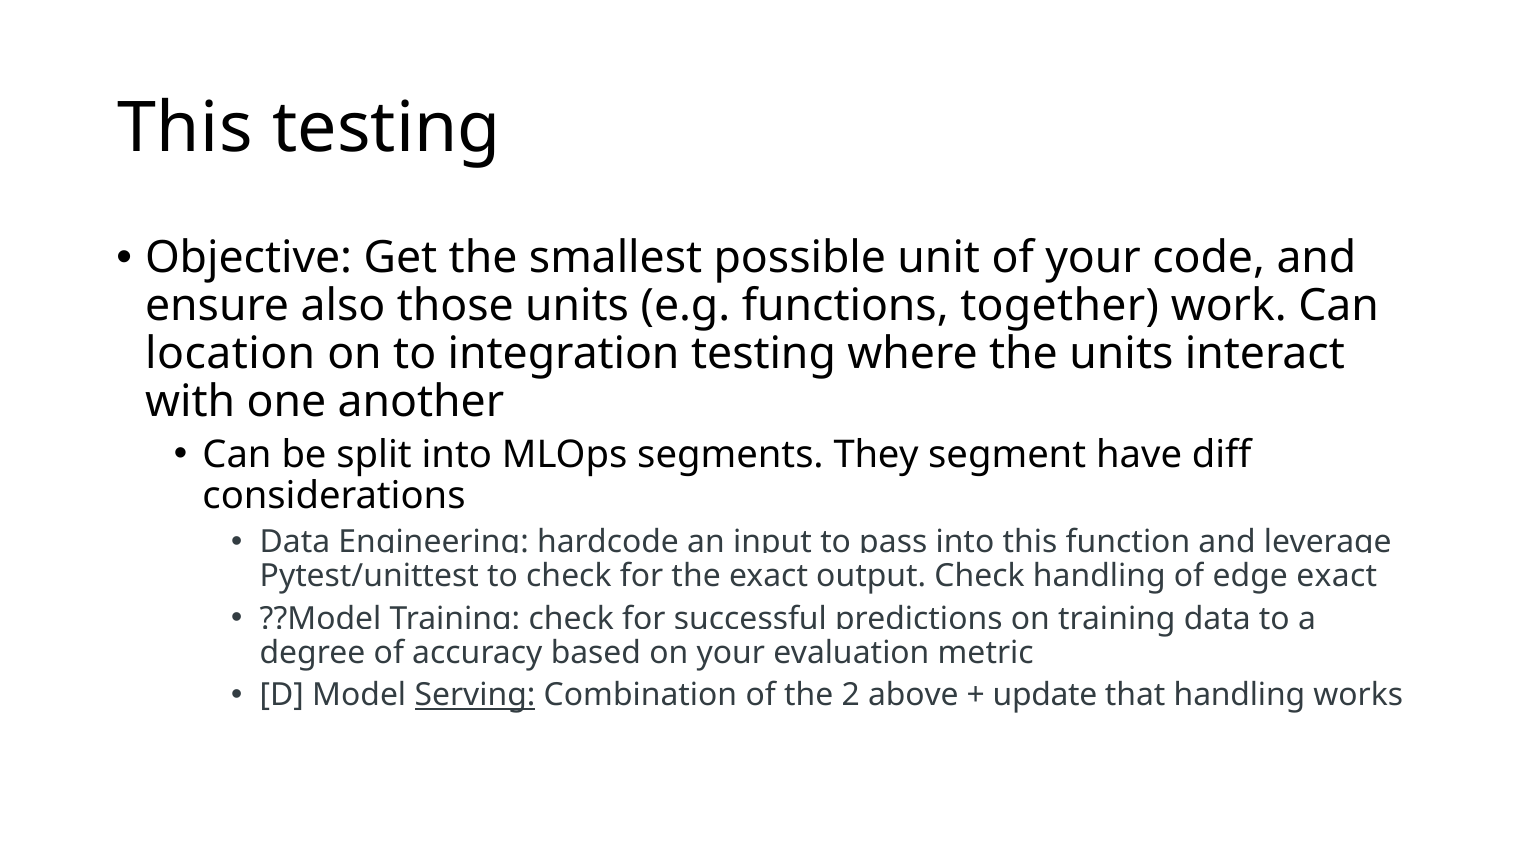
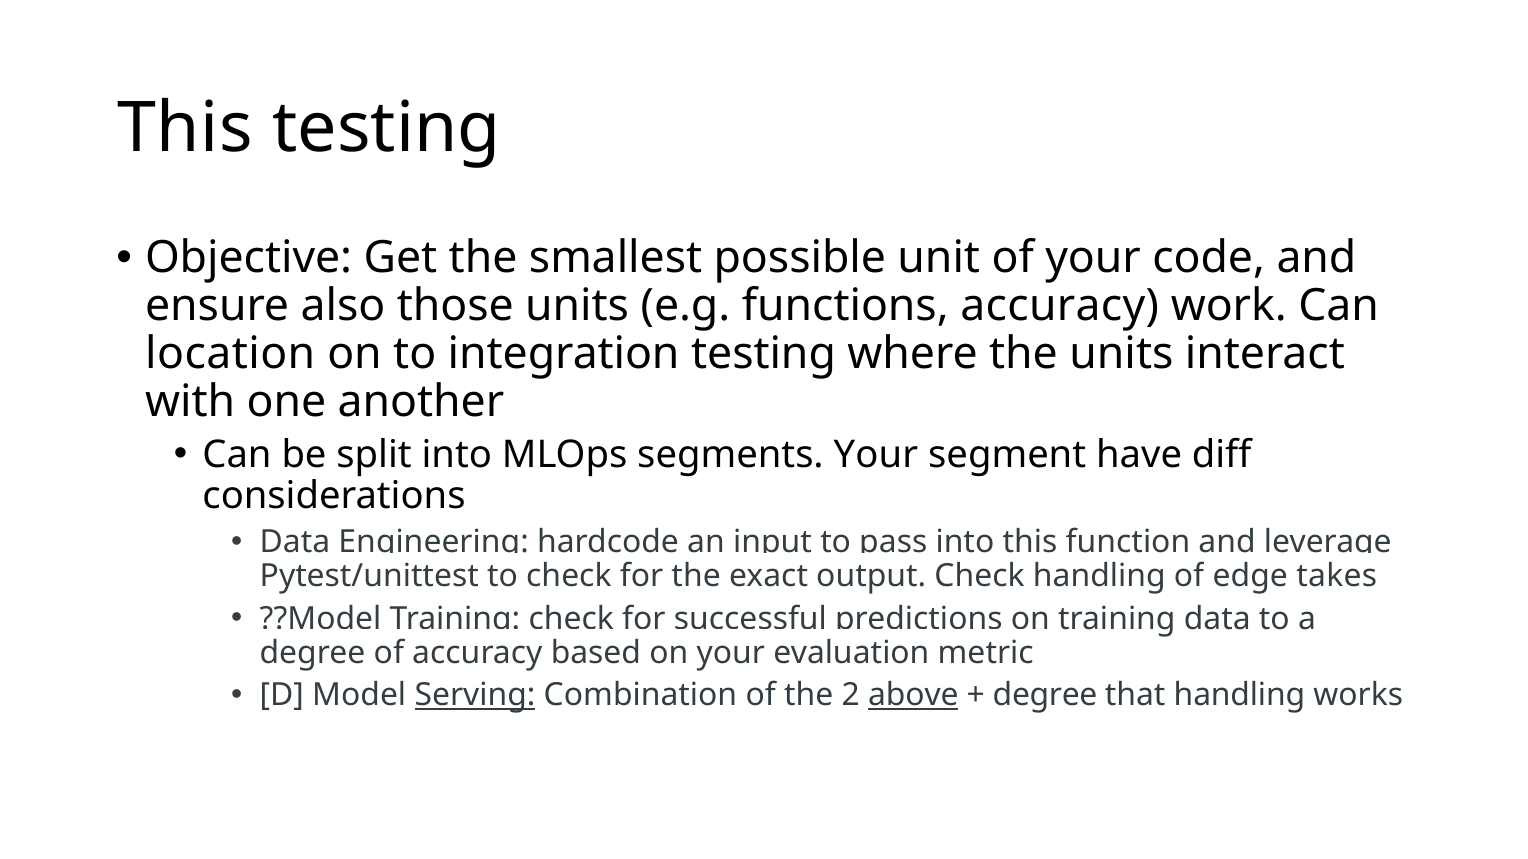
functions together: together -> accuracy (1060, 306)
segments They: They -> Your (876, 455)
exact: exact -> takes (1337, 577)
above underline: none -> present (913, 696)
update: update -> degree (1045, 696)
